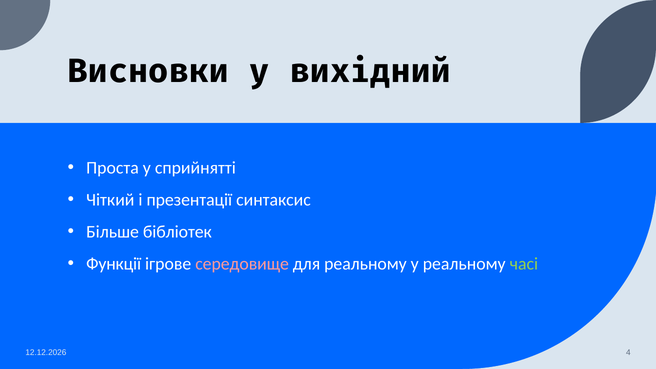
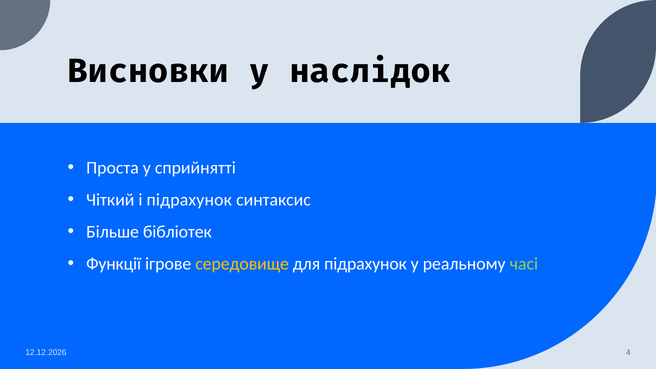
вихідний: вихідний -> наслідок (370, 71)
і презентації: презентації -> підрахунок (189, 200)
середовище colour: pink -> yellow (242, 264)
для реальному: реальному -> підрахунок (366, 264)
